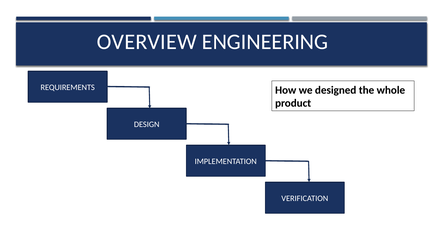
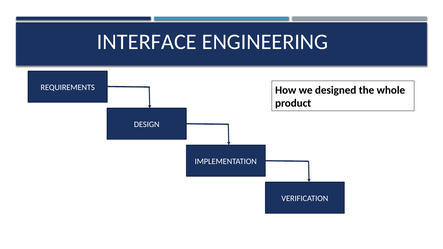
OVERVIEW: OVERVIEW -> INTERFACE (147, 42)
